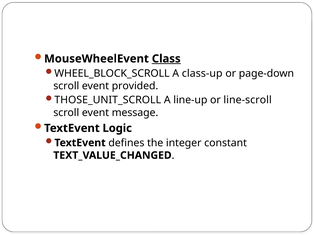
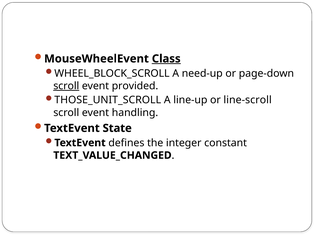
class-up: class-up -> need-up (202, 73)
scroll underline: none -> present (66, 86)
message: message -> handling (135, 113)
Logic: Logic -> State (117, 128)
